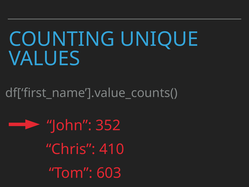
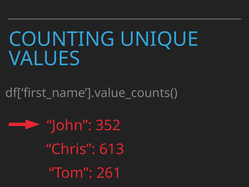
410: 410 -> 613 (112, 149)
603: 603 -> 261 (109, 173)
